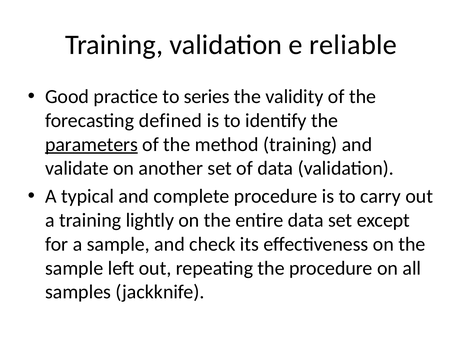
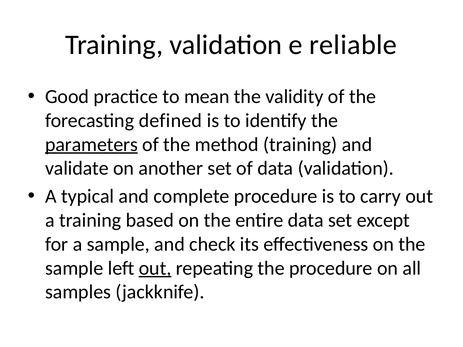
series: series -> mean (207, 97)
lightly: lightly -> based (150, 220)
out underline: none -> present (155, 268)
